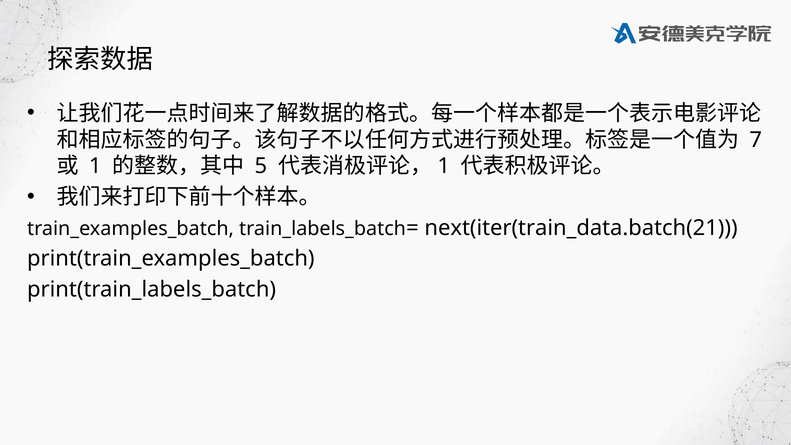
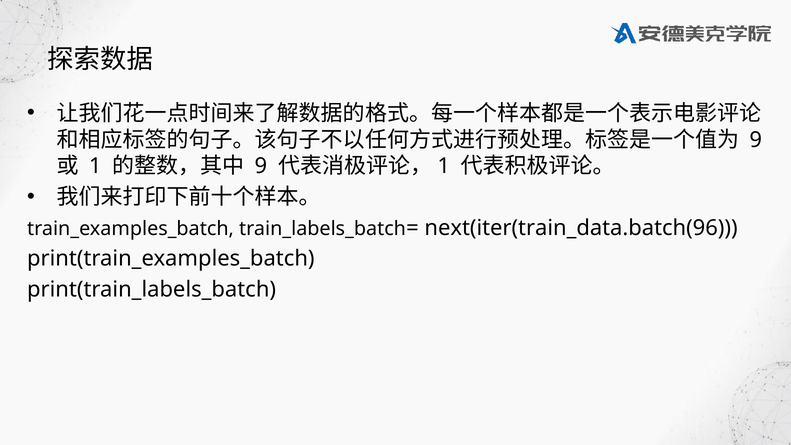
7: 7 -> 9 (756, 140)
5: 5 -> 9 (261, 166)
next(iter(train_data.batch(21: next(iter(train_data.batch(21 -> next(iter(train_data.batch(96 (581, 228)
